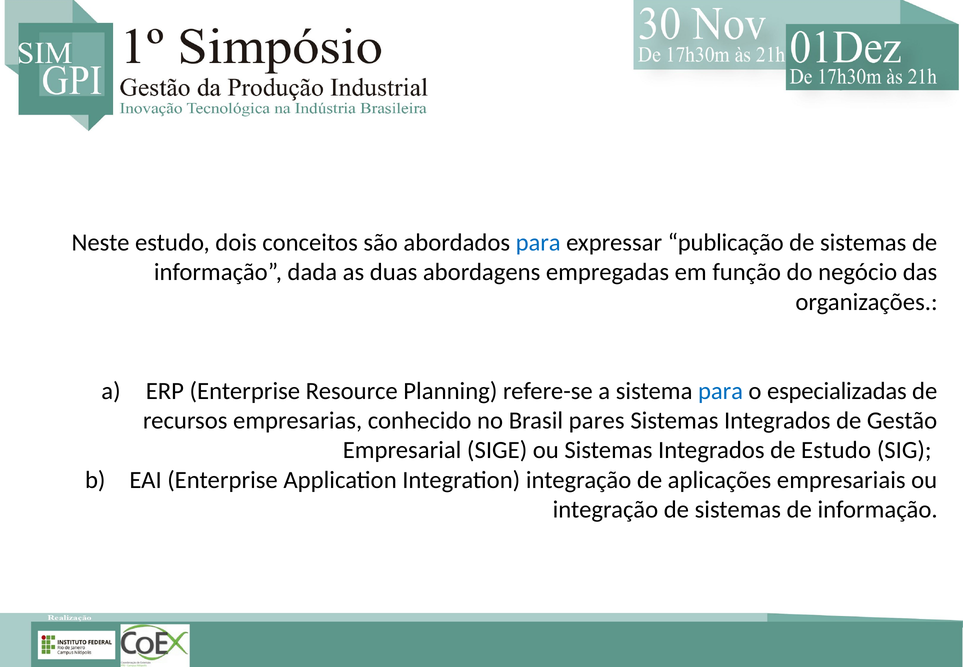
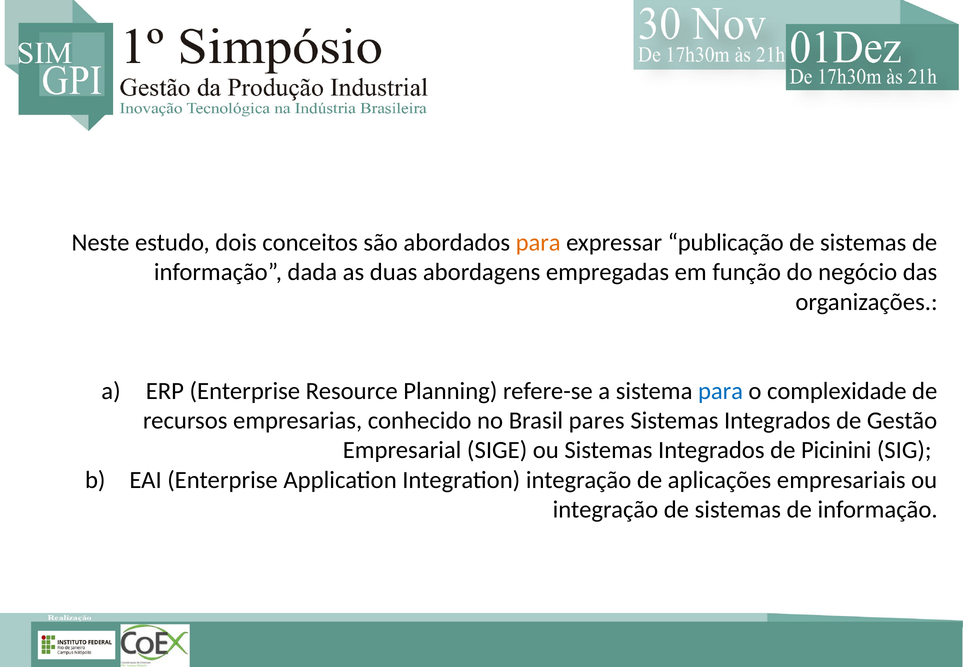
para colour: blue -> orange (538, 242)
especializadas: especializadas -> complexidade (837, 391)
de Estudo: Estudo -> Picinini (836, 450)
